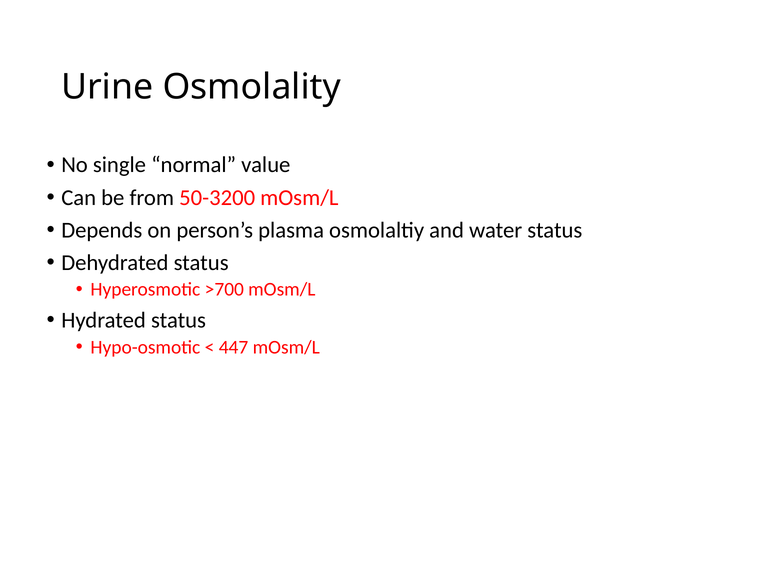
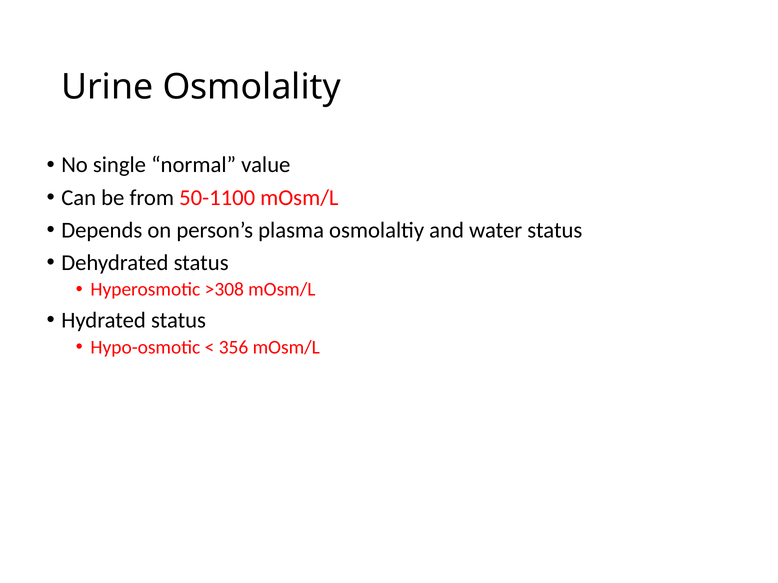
50-3200: 50-3200 -> 50-1100 (217, 198)
>700: >700 -> >308 (224, 290)
447: 447 -> 356 (234, 347)
